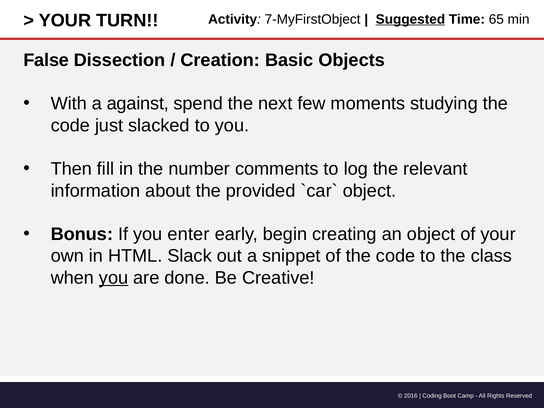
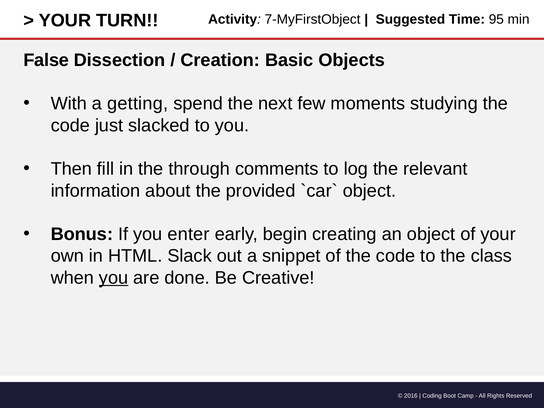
Suggested underline: present -> none (410, 19)
65: 65 -> 95 (496, 19)
against: against -> getting (138, 104)
number: number -> through (199, 169)
